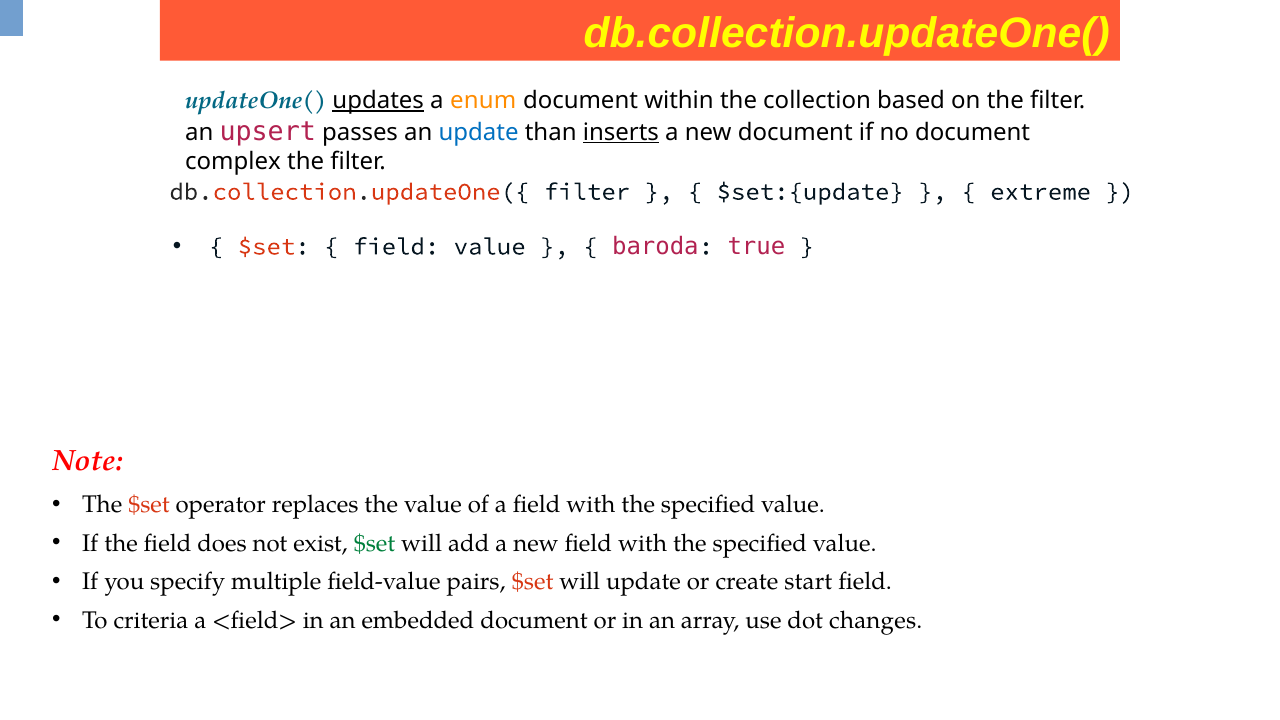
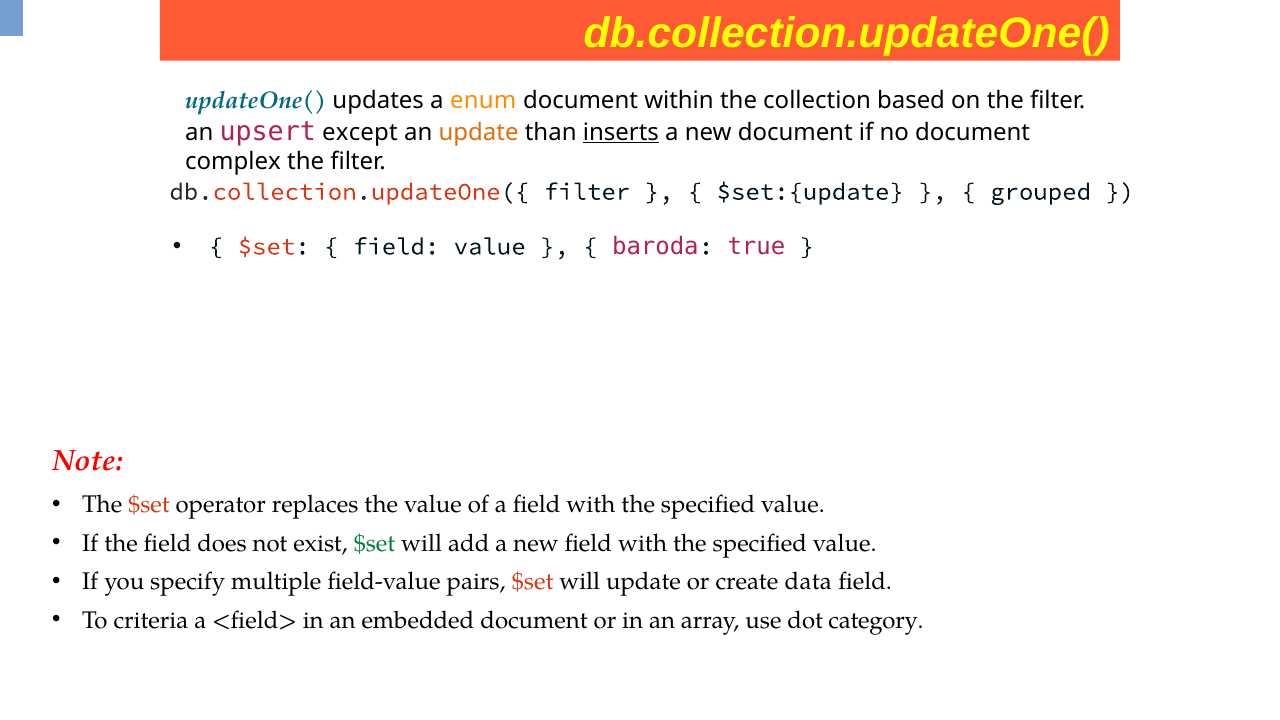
updates underline: present -> none (378, 101)
passes: passes -> except (360, 132)
update colour: blue -> orange (479, 132)
extreme: extreme -> grouped (1041, 192)
start: start -> data (808, 582)
changes: changes -> category (876, 620)
